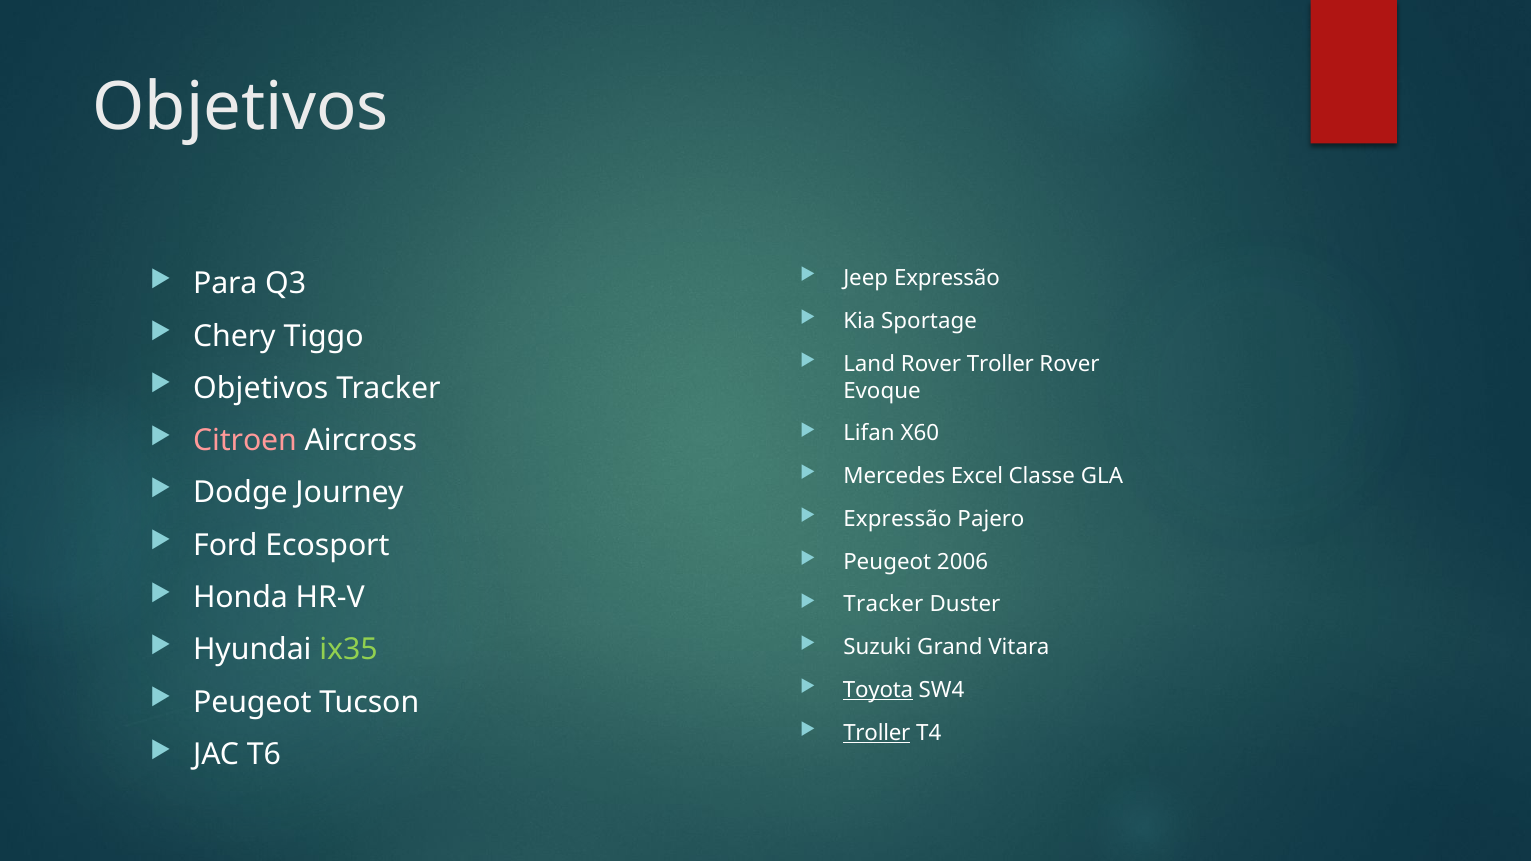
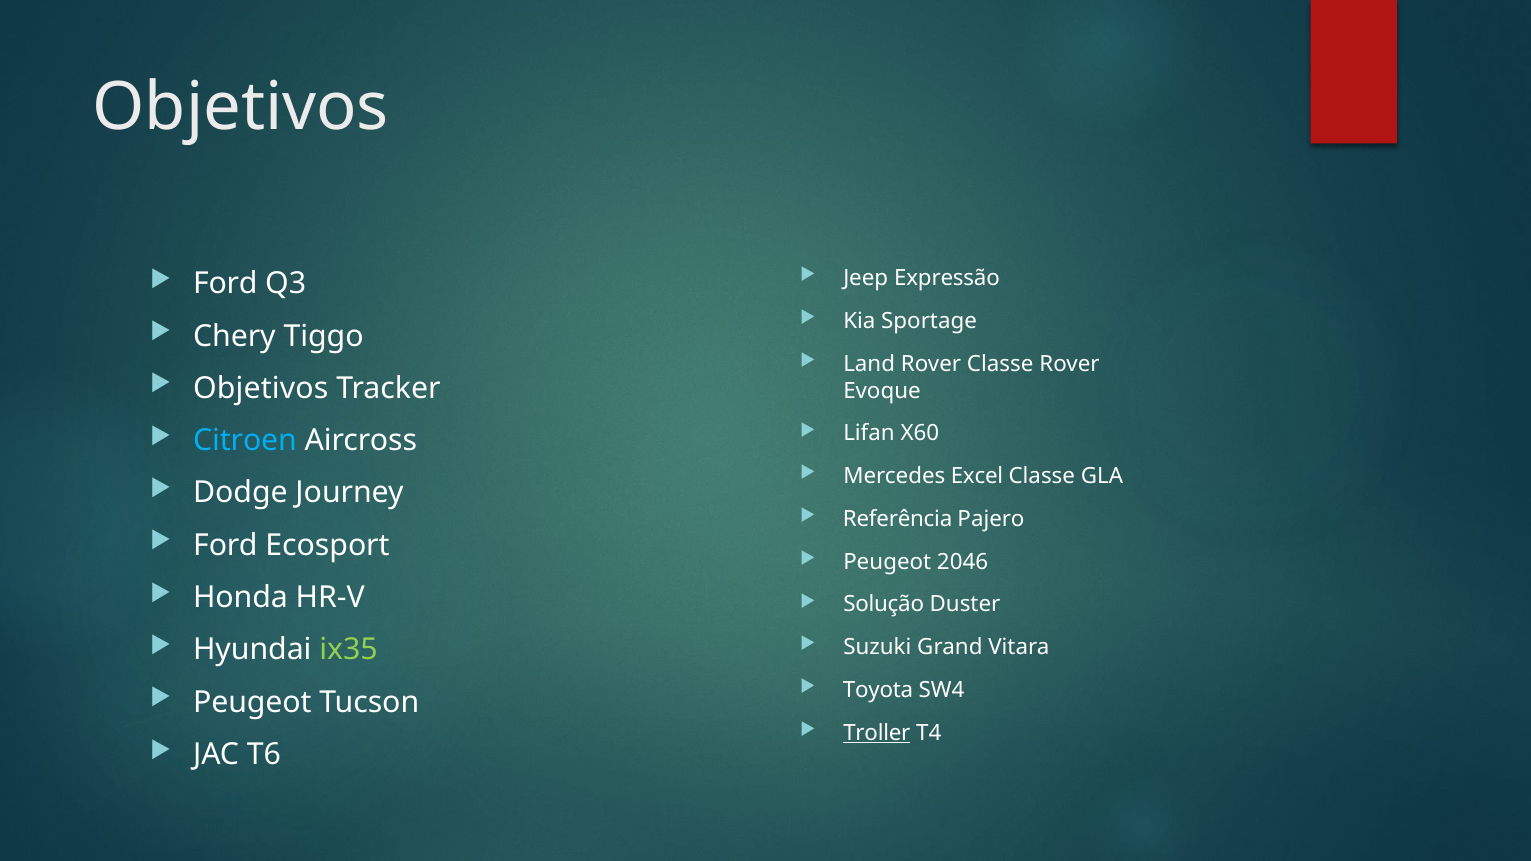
Para: Para -> Ford (225, 284)
Rover Troller: Troller -> Classe (1000, 364)
Citroen colour: pink -> light blue (245, 441)
Expressão: Expressão -> Referência (898, 519)
2006: 2006 -> 2046 (963, 562)
Tracker: Tracker -> Solução (884, 605)
Toyota underline: present -> none (878, 690)
